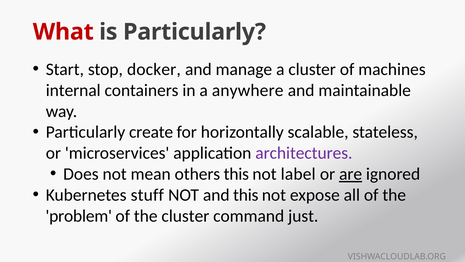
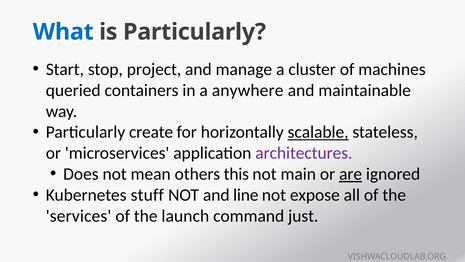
What colour: red -> blue (63, 32)
docker: docker -> project (154, 69)
internal: internal -> queried (73, 90)
scalable underline: none -> present (318, 132)
label: label -> main (298, 174)
and this: this -> line (246, 195)
problem: problem -> services (79, 216)
the cluster: cluster -> launch (185, 216)
